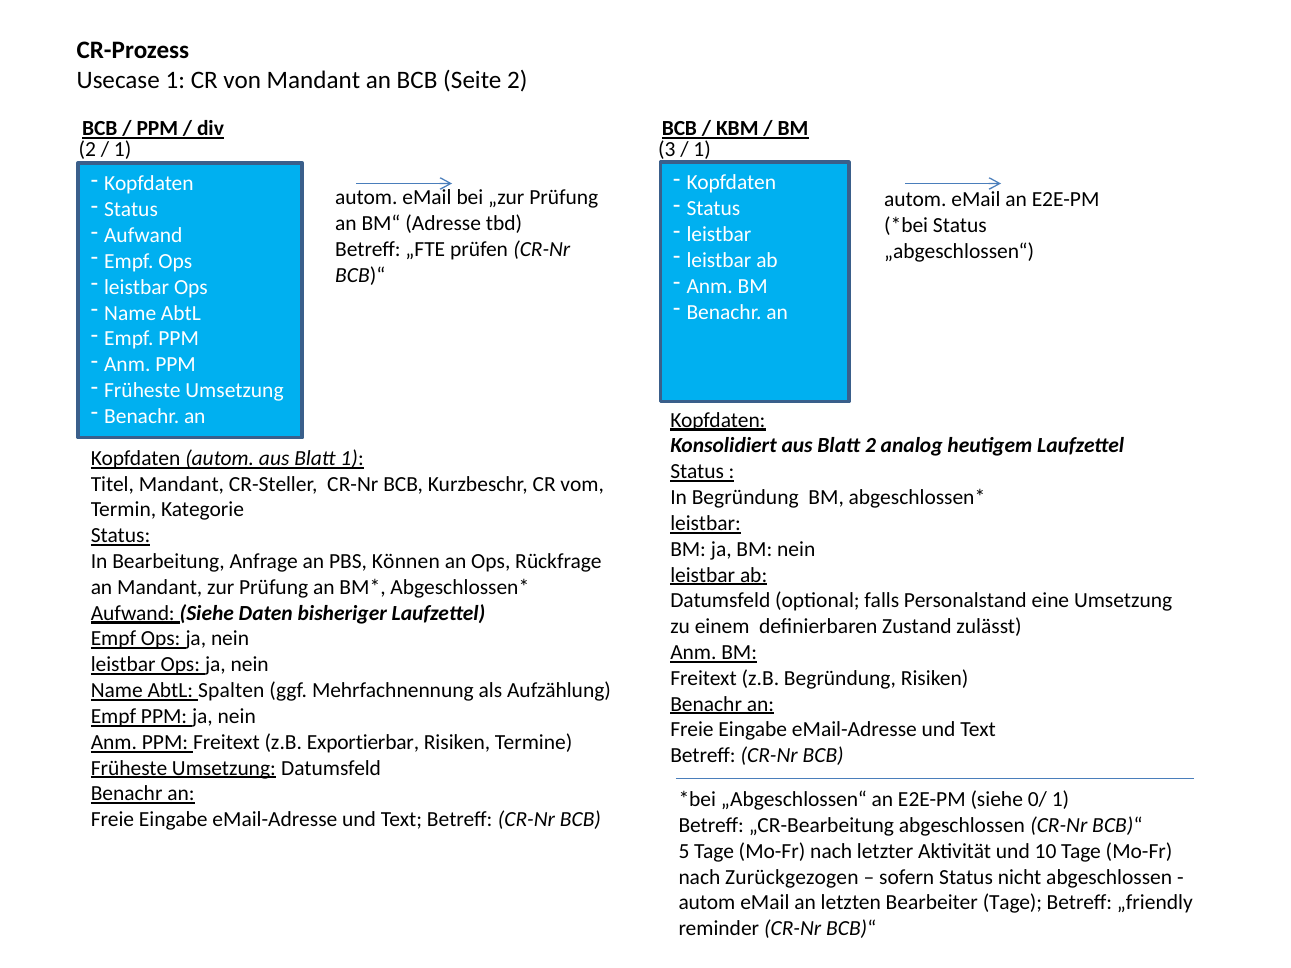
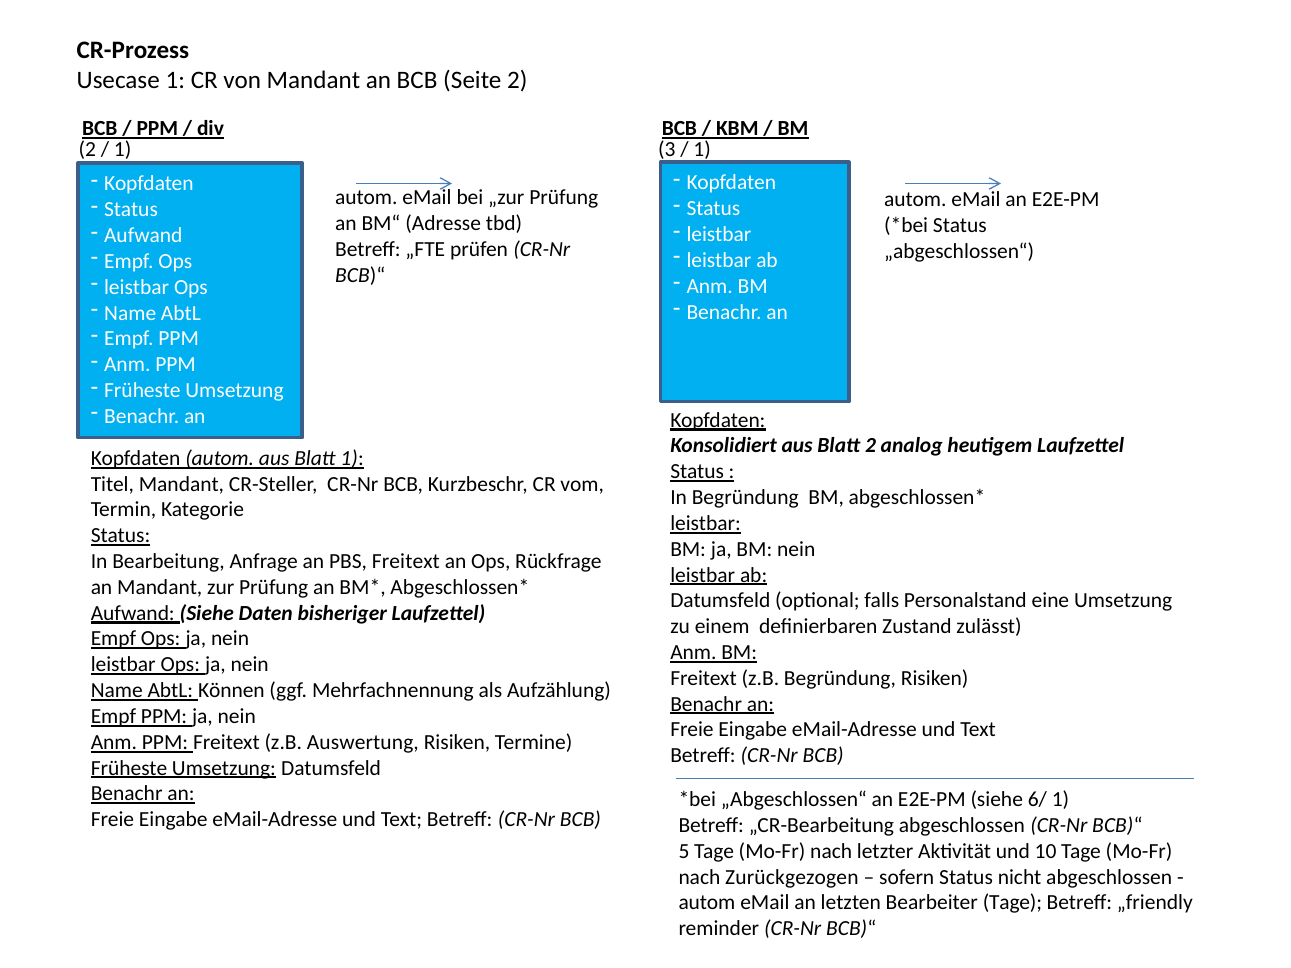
PBS Können: Können -> Freitext (406, 562)
Spalten: Spalten -> Können (231, 691)
Exportierbar: Exportierbar -> Auswertung (363, 742)
0/: 0/ -> 6/ (1037, 800)
